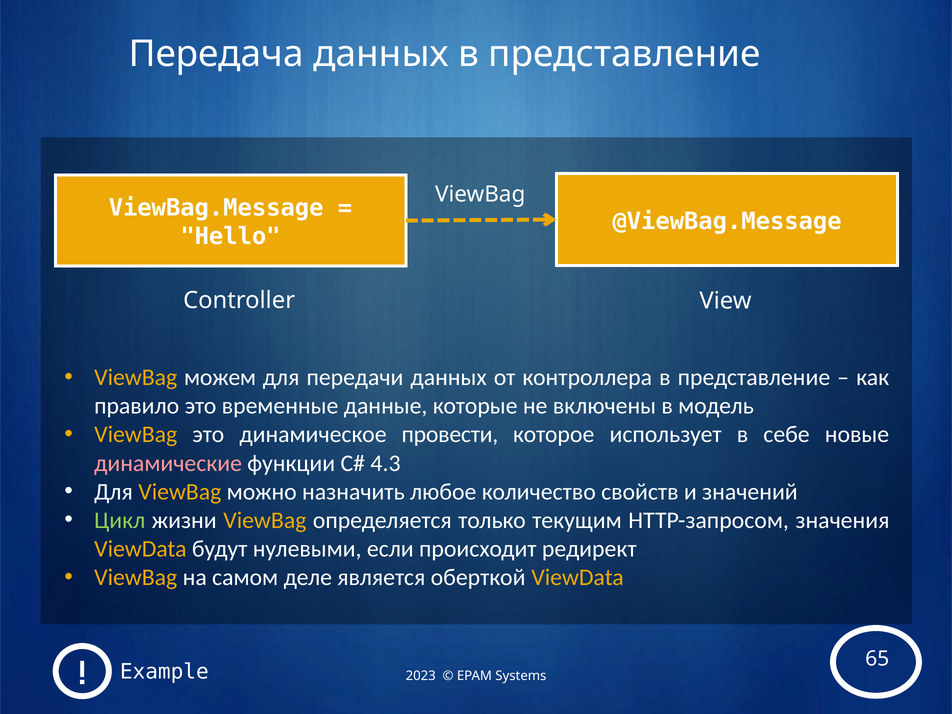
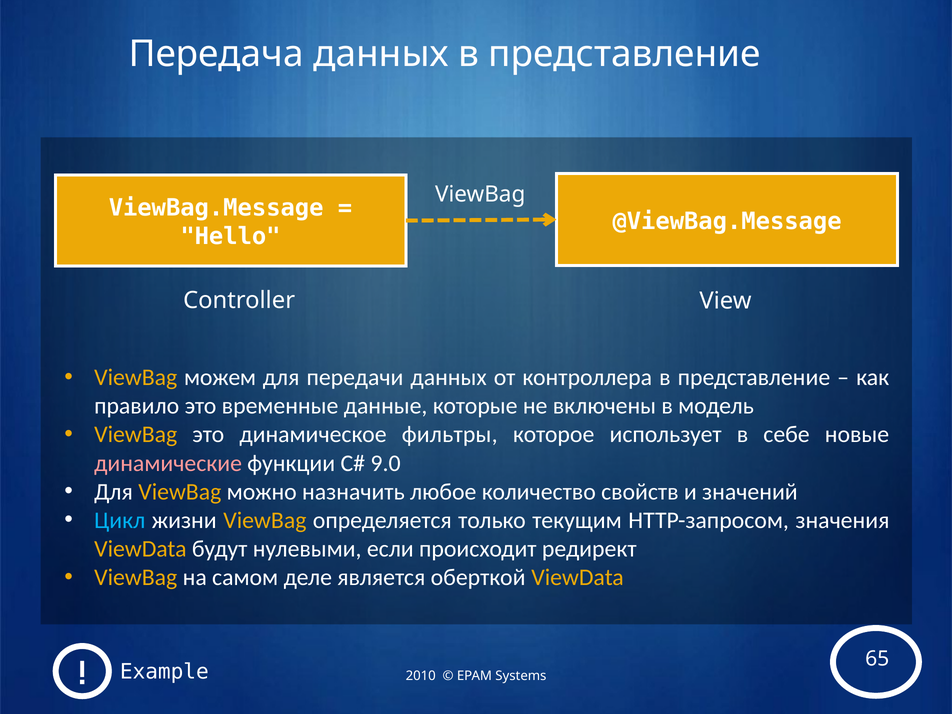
провести: провести -> фильтры (450, 435)
4.3: 4.3 -> 9.0 (386, 463)
Цикл colour: light green -> light blue (120, 520)
2023: 2023 -> 2010 (421, 676)
